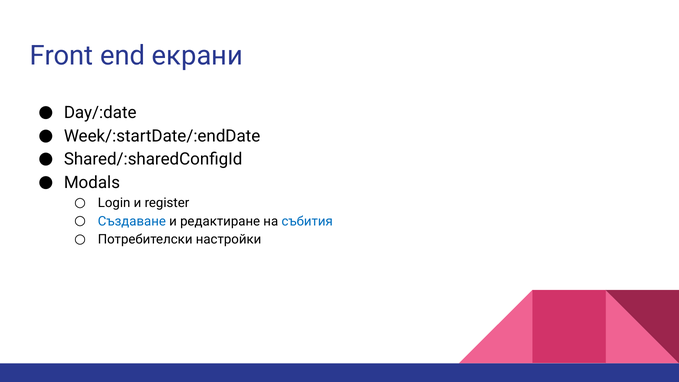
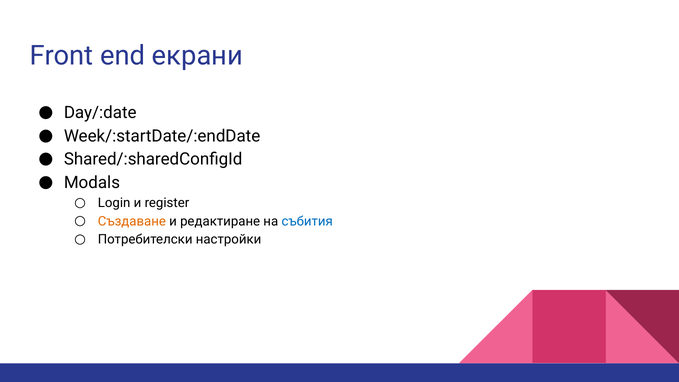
Създаване colour: blue -> orange (132, 221)
